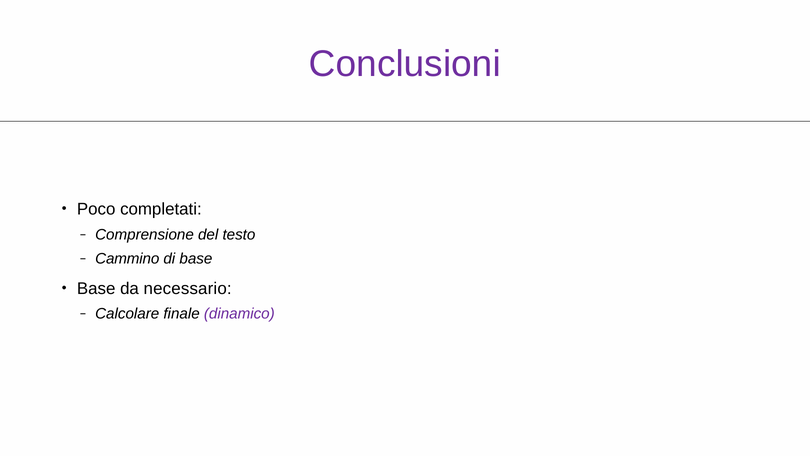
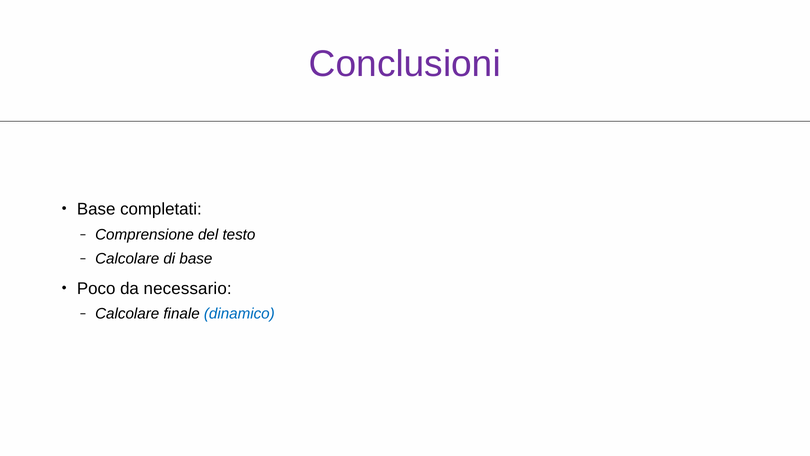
Poco: Poco -> Base (96, 209)
Cammino: Cammino -> Calcolare (127, 259)
Base: Base -> Poco (96, 288)
dinamico colour: purple -> blue (239, 314)
